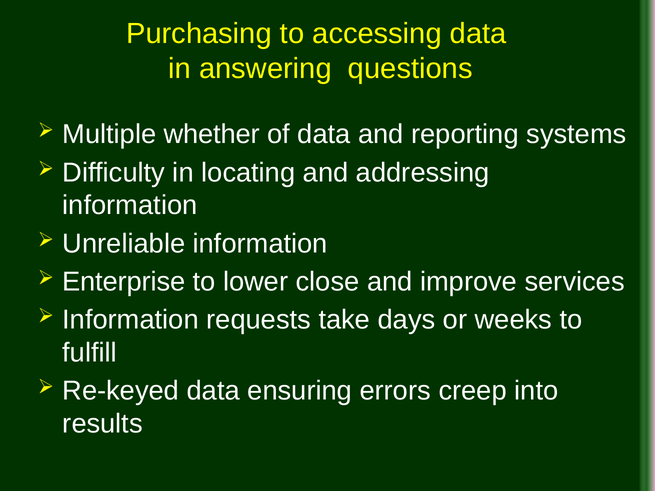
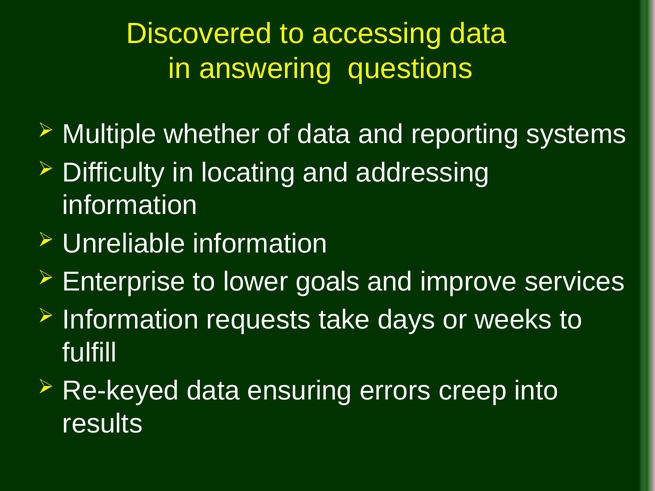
Purchasing: Purchasing -> Discovered (199, 34)
close: close -> goals (328, 282)
